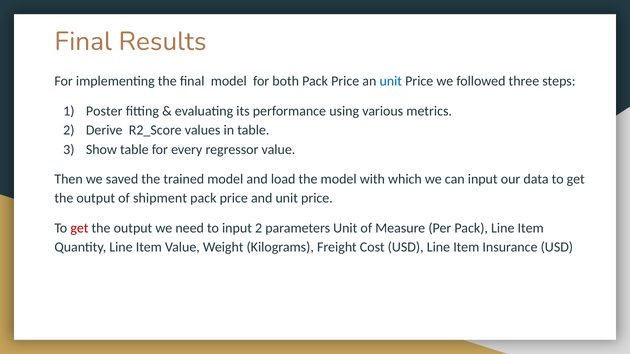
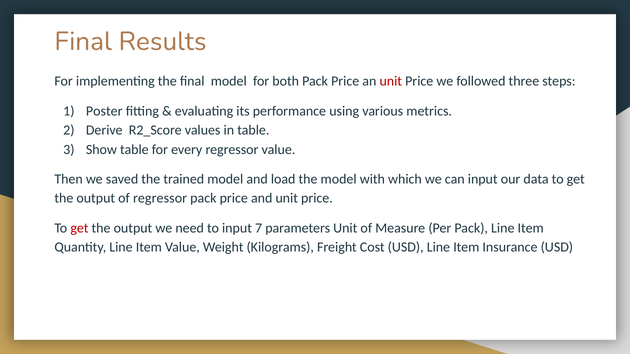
unit colour: blue -> red (391, 81)
of shipment: shipment -> regressor (160, 199)
input 2: 2 -> 7 (259, 228)
